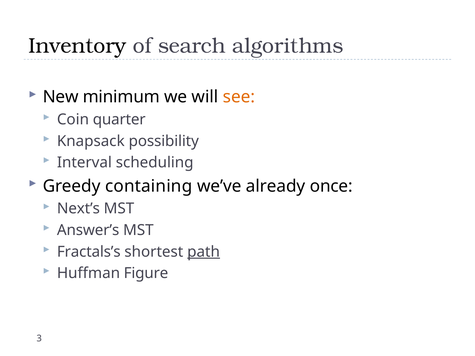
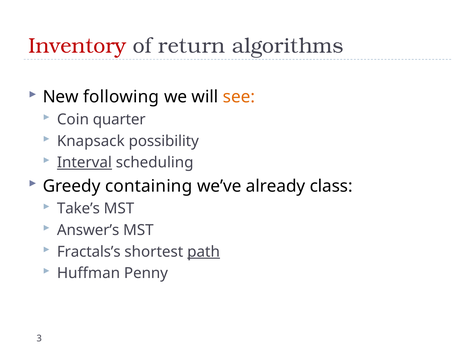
Inventory colour: black -> red (77, 46)
search: search -> return (192, 46)
minimum: minimum -> following (121, 97)
Interval underline: none -> present (84, 163)
once: once -> class (331, 186)
Next’s: Next’s -> Take’s (78, 209)
Figure: Figure -> Penny (146, 273)
